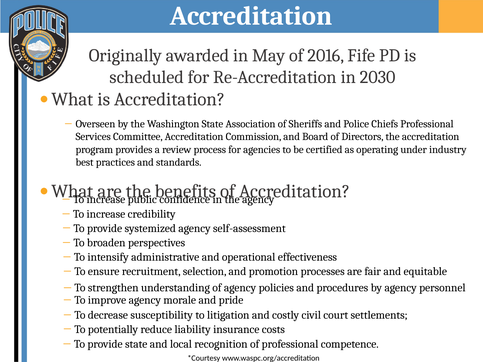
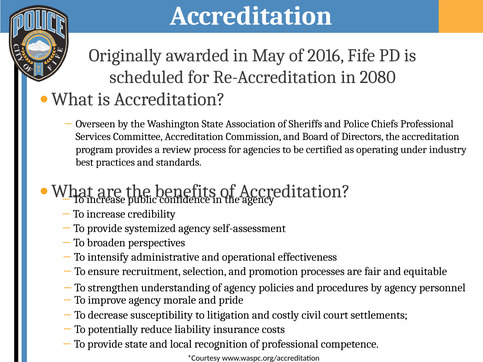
2030: 2030 -> 2080 (378, 77)
